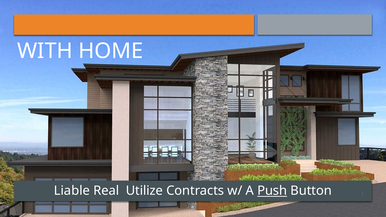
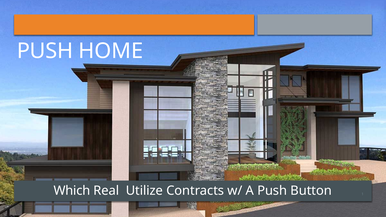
WITH: WITH -> PUSH (45, 51)
Liable: Liable -> Which (72, 191)
Push underline: present -> none (272, 191)
